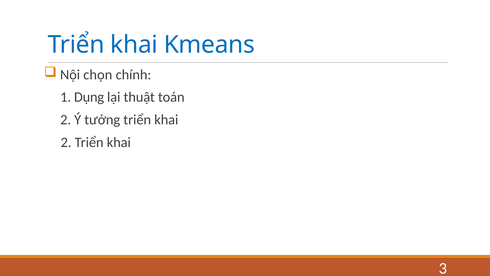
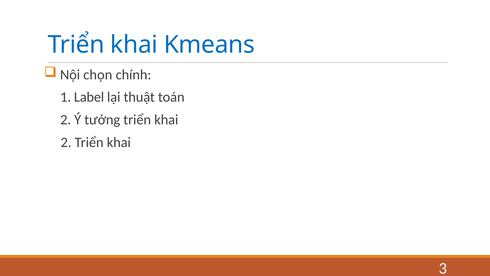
Dụng: Dụng -> Label (89, 97)
